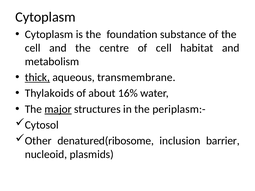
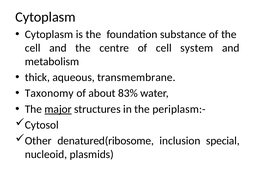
habitat: habitat -> system (197, 48)
thick underline: present -> none (37, 77)
Thylakoids: Thylakoids -> Taxonomy (49, 93)
16%: 16% -> 83% (128, 93)
barrier: barrier -> special (223, 141)
